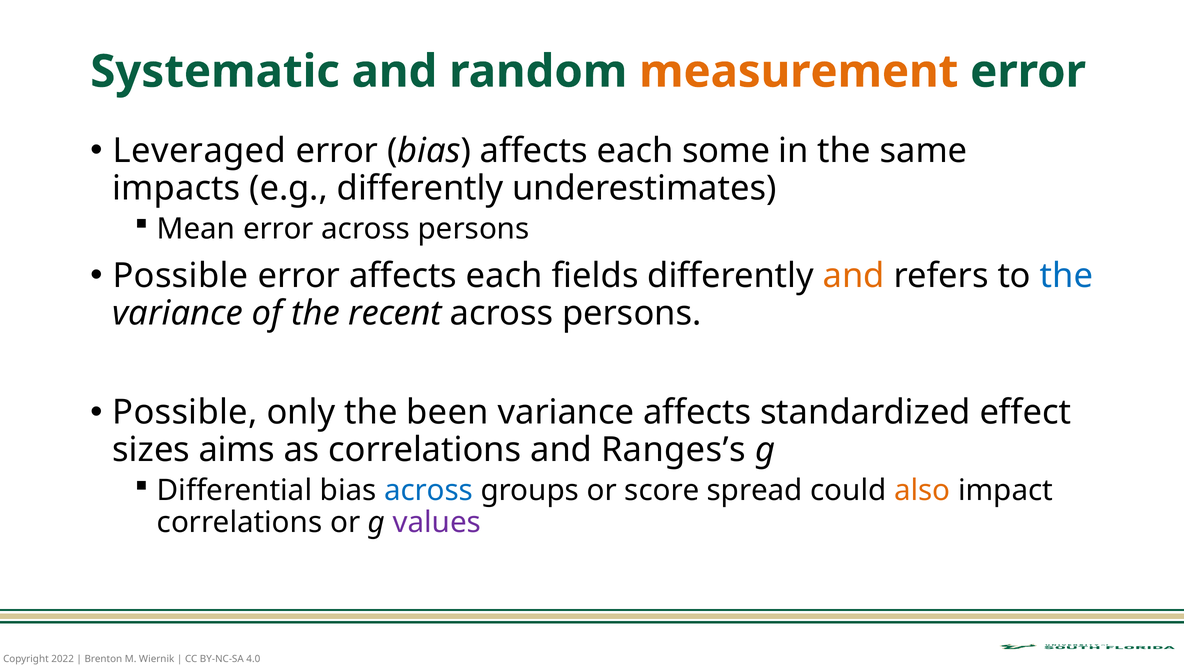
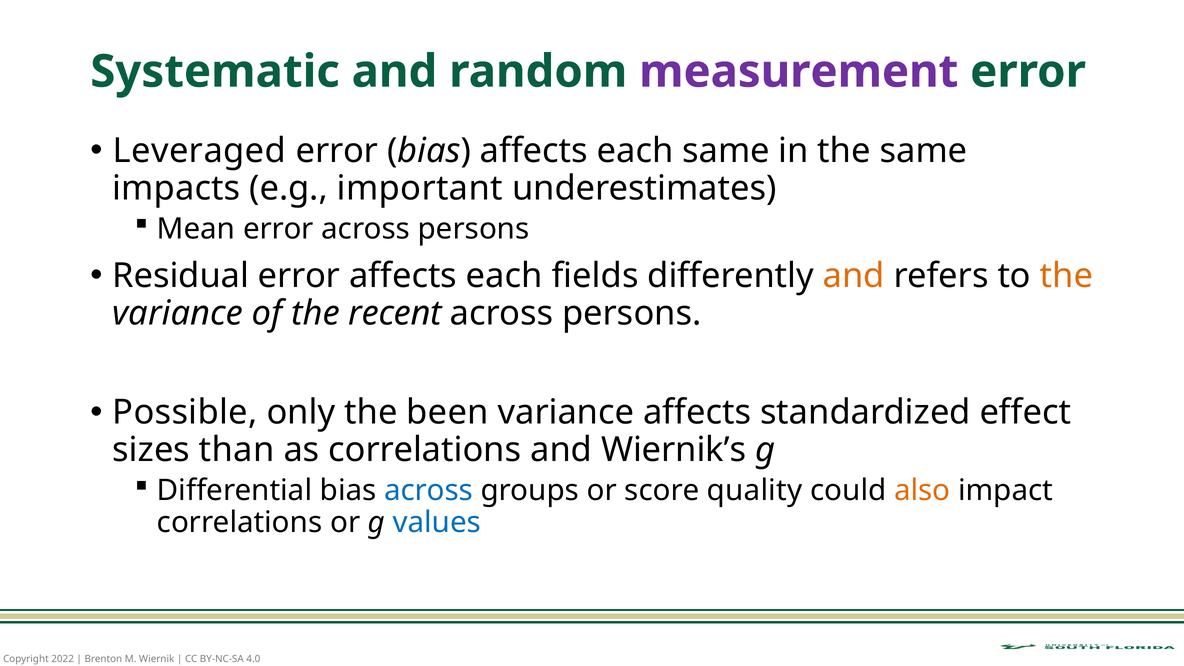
measurement colour: orange -> purple (799, 72)
each some: some -> same (726, 151)
e.g differently: differently -> important (420, 188)
Possible: Possible -> Residual (181, 276)
the colour: blue -> orange (1066, 276)
aims: aims -> than (237, 450)
Ranges’s: Ranges’s -> Wiernik’s (674, 450)
spread: spread -> quality (755, 491)
values colour: purple -> blue (437, 523)
